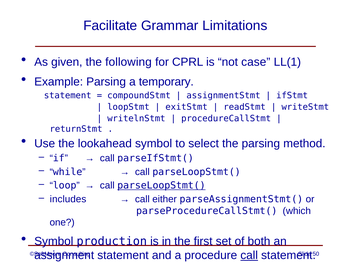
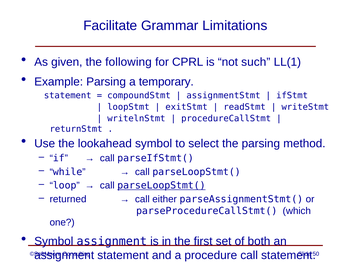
case: case -> such (256, 62)
includes: includes -> returned (68, 199)
Symbol production: production -> assignment (112, 242)
call underline: present -> none (249, 256)
